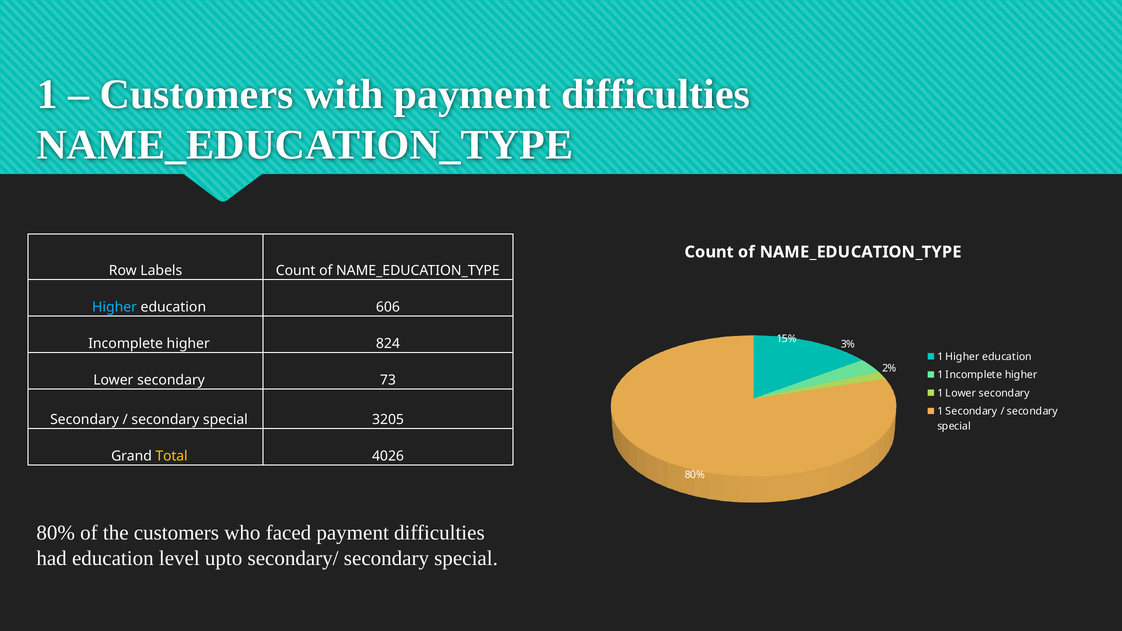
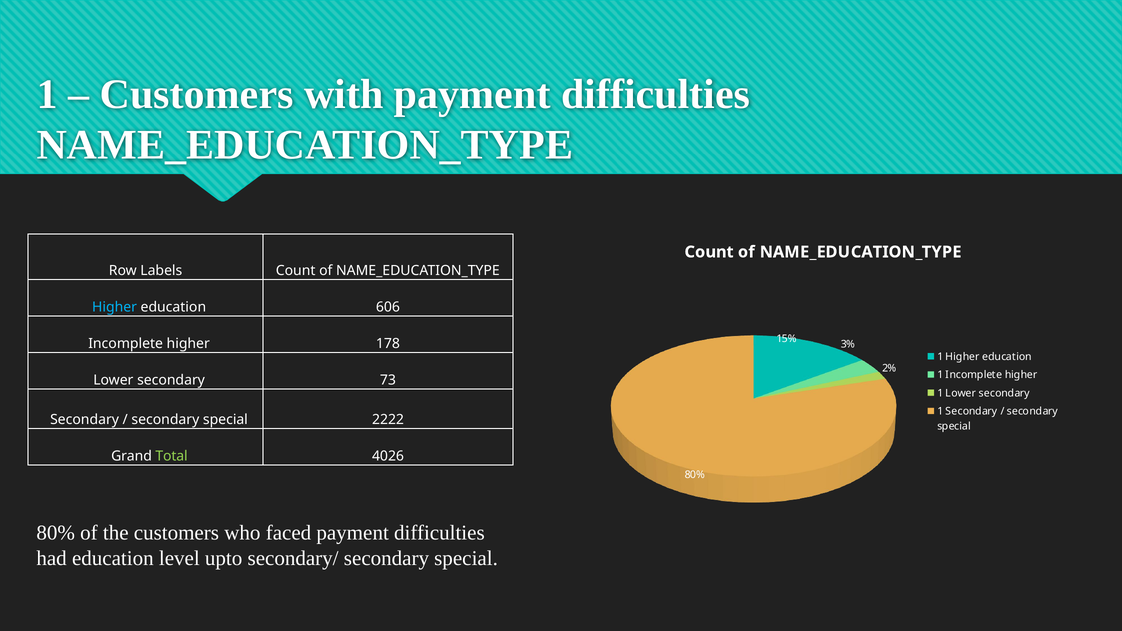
824: 824 -> 178 (388, 344)
3205: 3205 -> 2222 (388, 420)
Total colour: yellow -> light green (172, 456)
